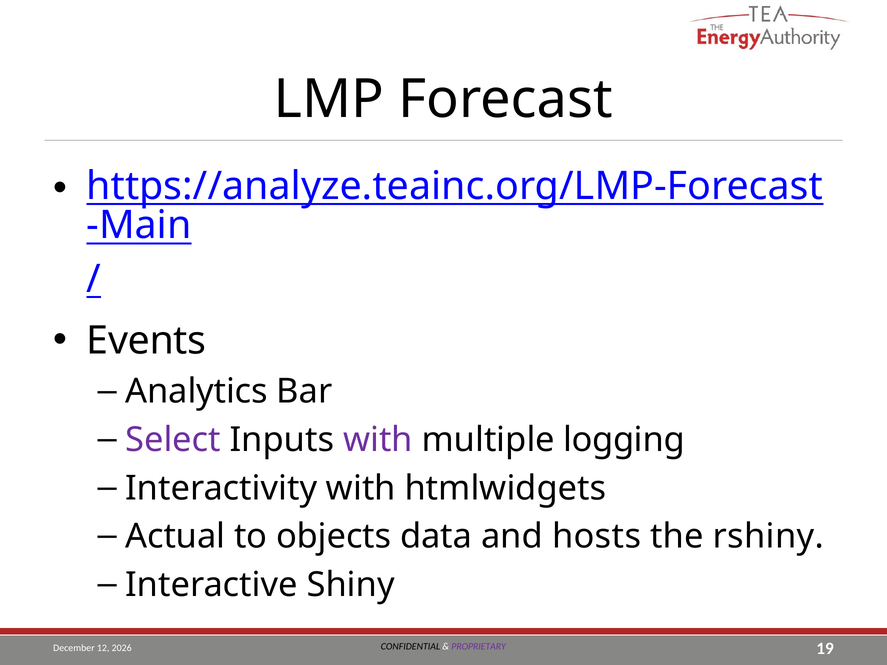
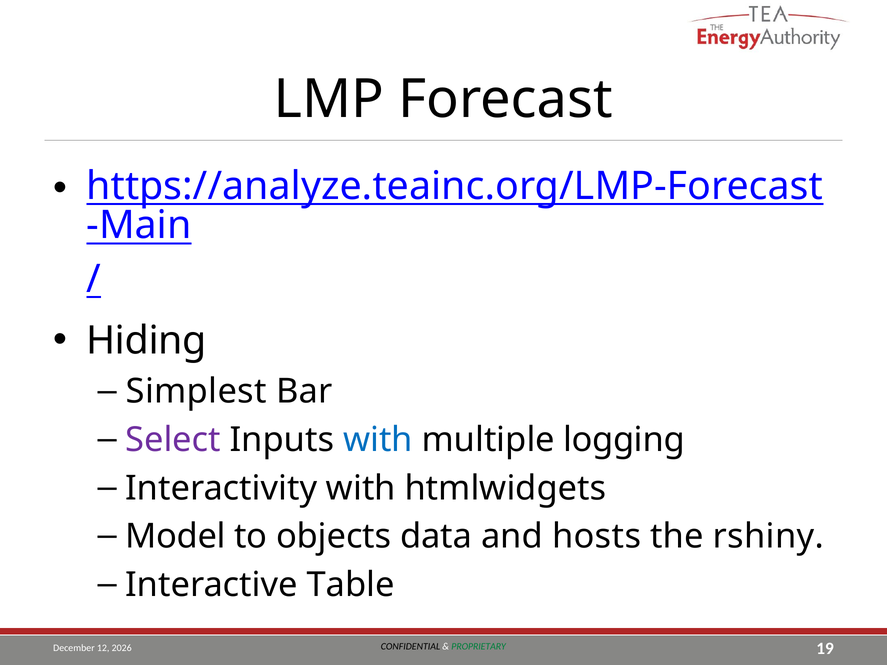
Events: Events -> Hiding (146, 341)
Analytics: Analytics -> Simplest (196, 392)
with colour: purple -> blue (378, 440)
Actual: Actual -> Model (175, 537)
Shiny: Shiny -> Table (351, 585)
PROPRIETARY colour: purple -> green (479, 647)
